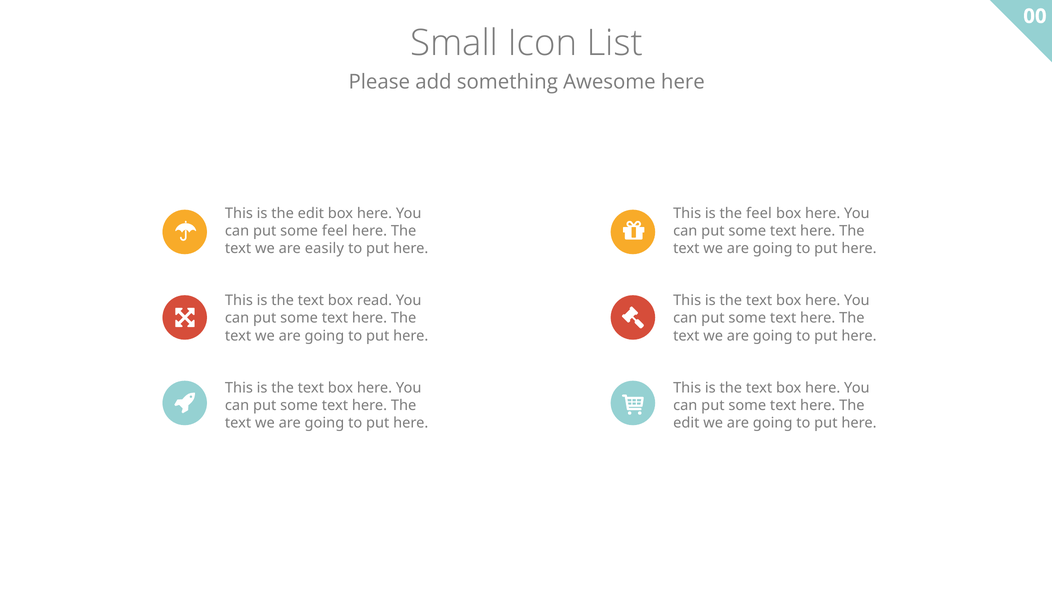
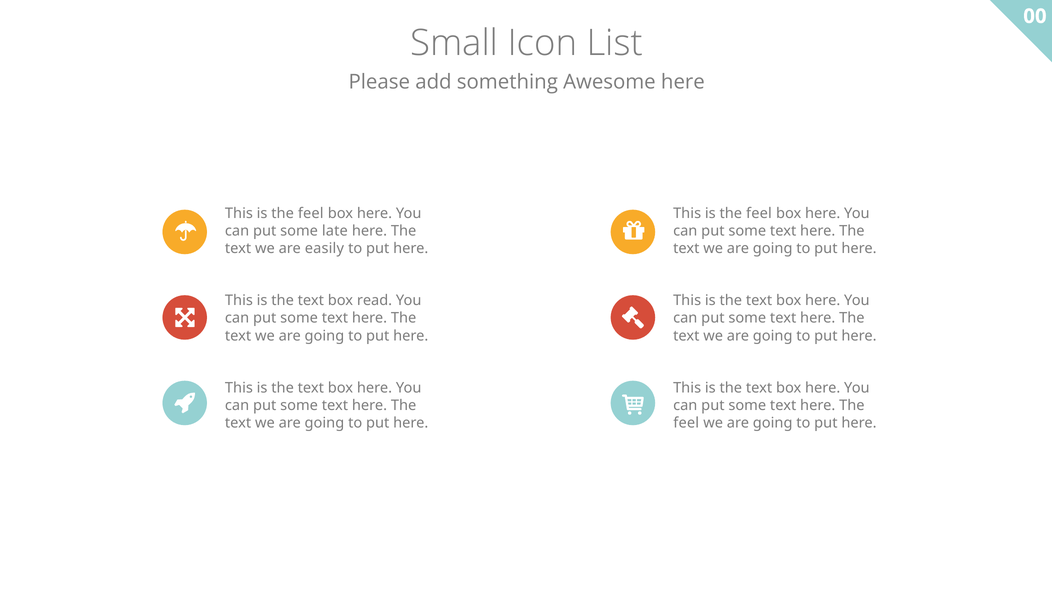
edit: edit -> feel (311, 213)
some feel: feel -> late (335, 231)
edit: edit -> feel (686, 423)
